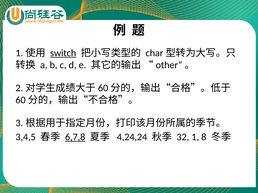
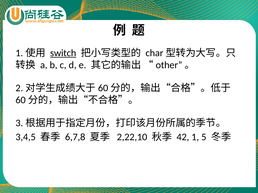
6,7,8 underline: present -> none (75, 137)
4,24,24: 4,24,24 -> 2,22,10 (132, 137)
32: 32 -> 42 (183, 137)
8: 8 -> 5 (204, 137)
